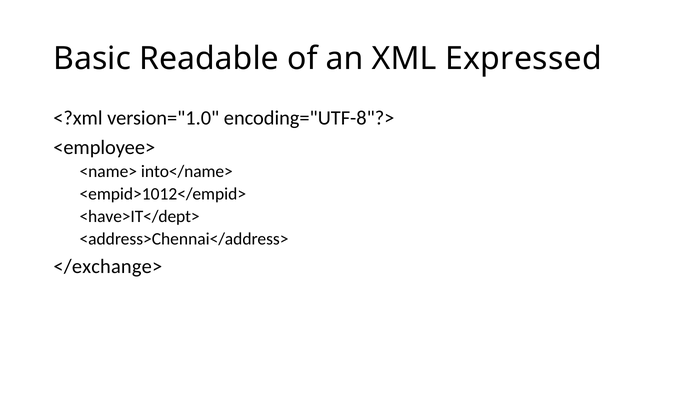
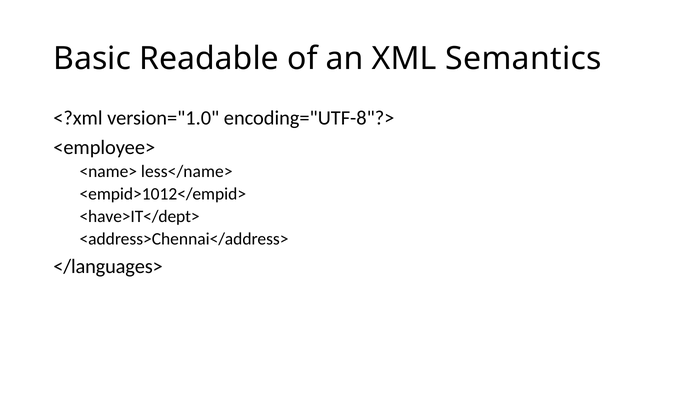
Expressed: Expressed -> Semantics (523, 59)
into</name>: into</name> -> less</name> (187, 172)
</exchange>: </exchange> -> </languages> (108, 267)
